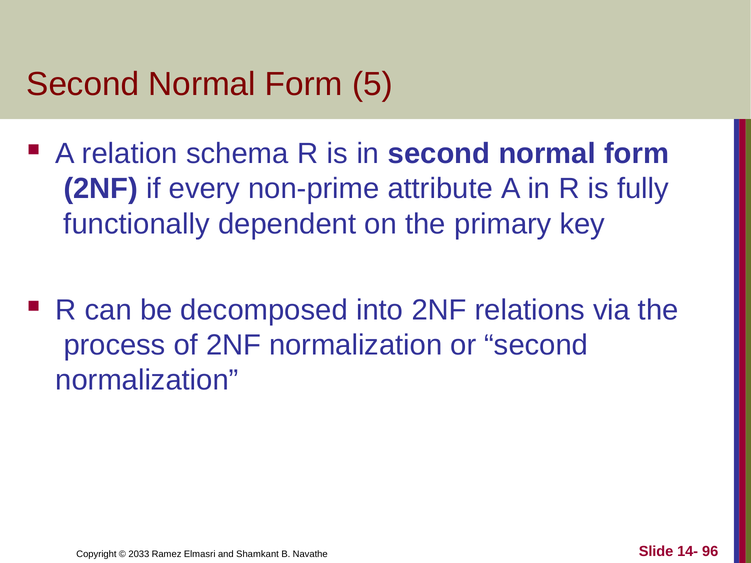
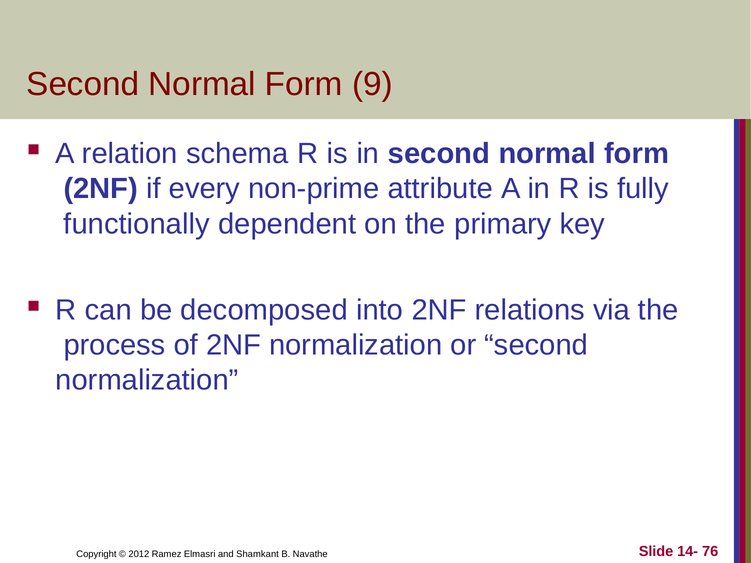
5: 5 -> 9 (372, 84)
96: 96 -> 76 (710, 552)
2033: 2033 -> 2012 (139, 554)
